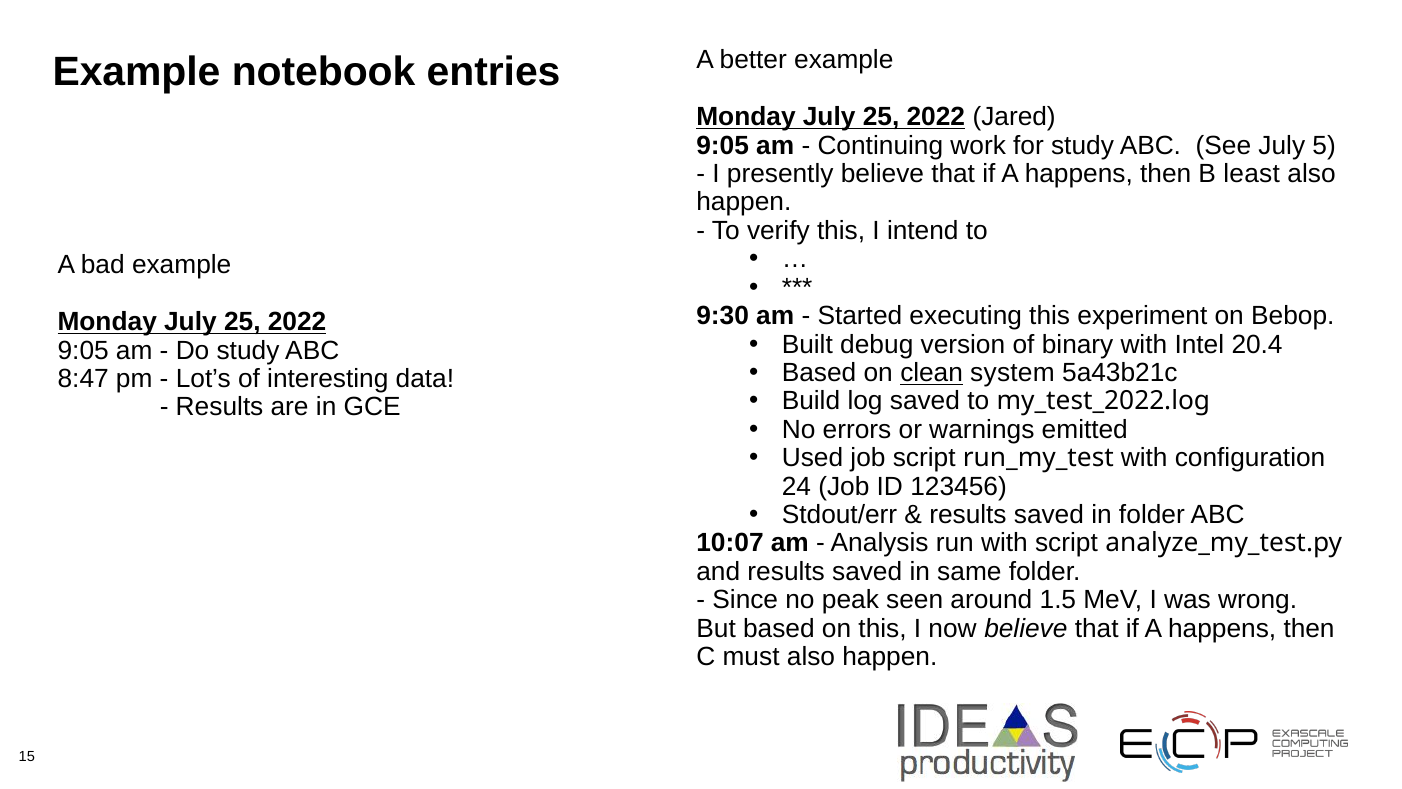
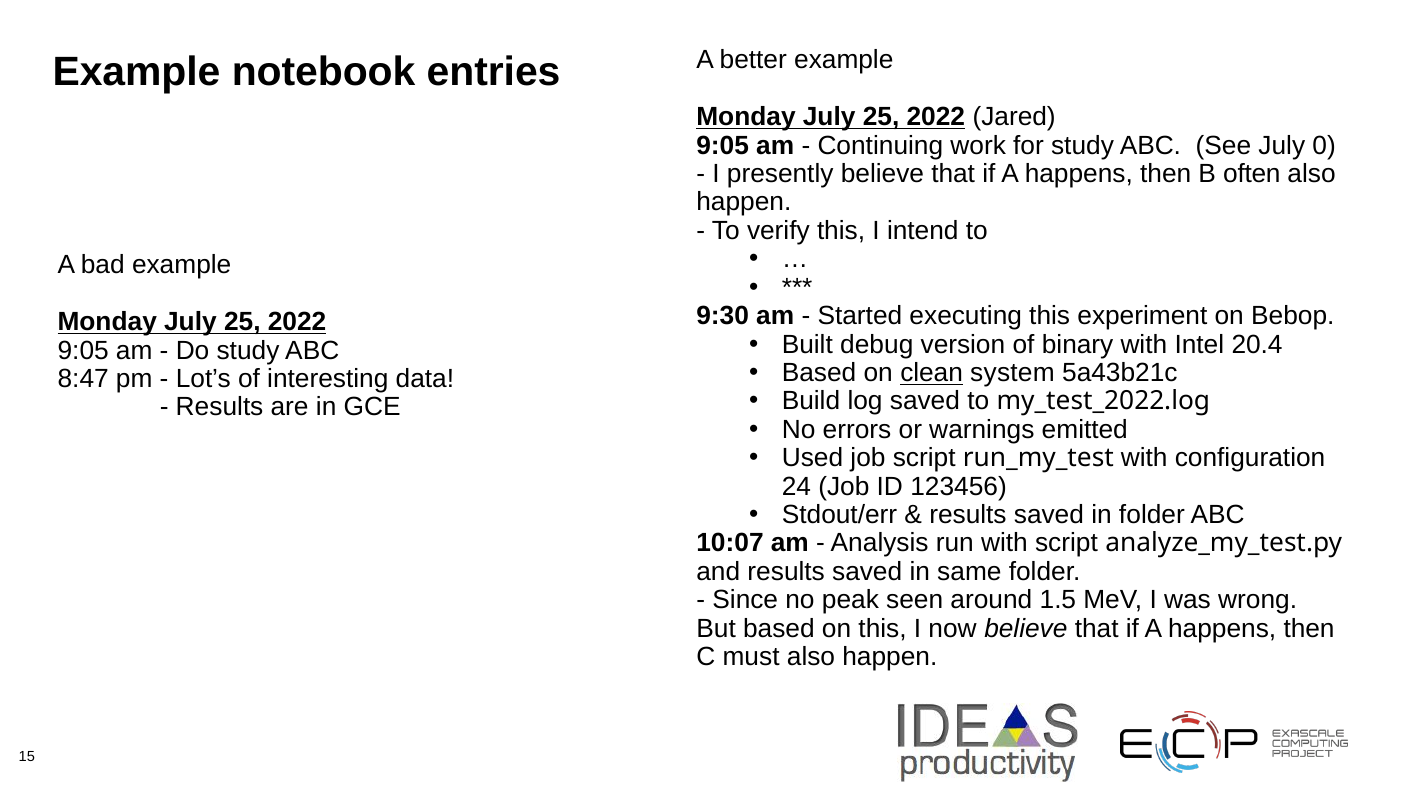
5: 5 -> 0 (1324, 145)
least: least -> often (1252, 174)
